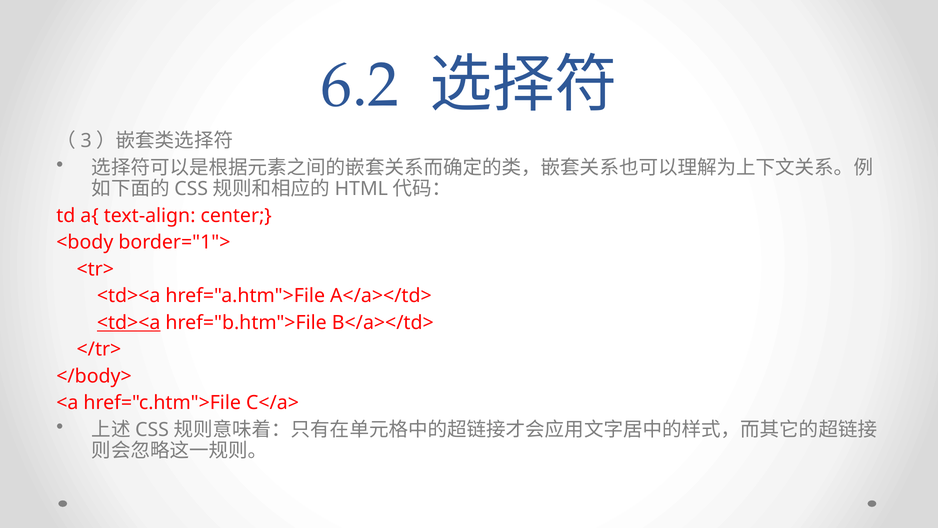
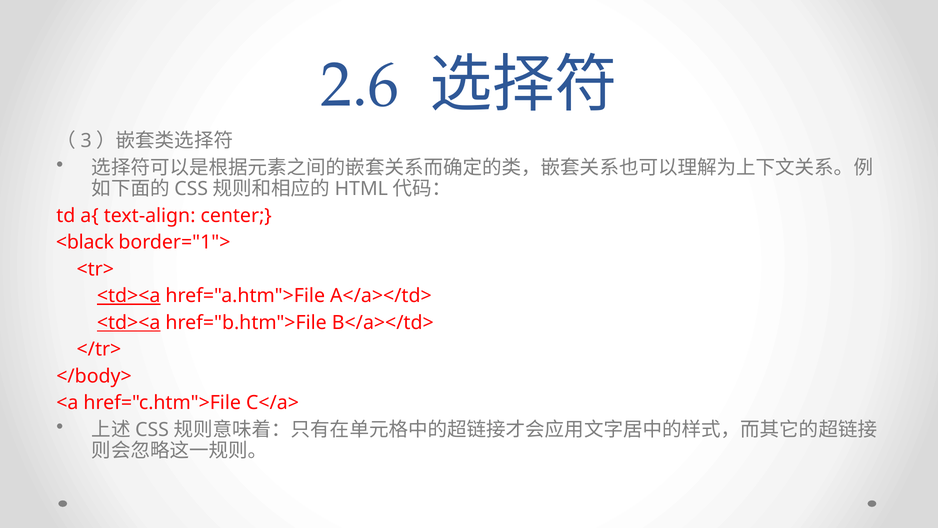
6.2: 6.2 -> 2.6 (360, 85)
<body: <body -> <black (85, 242)
<td><a underline: none -> present (129, 296)
